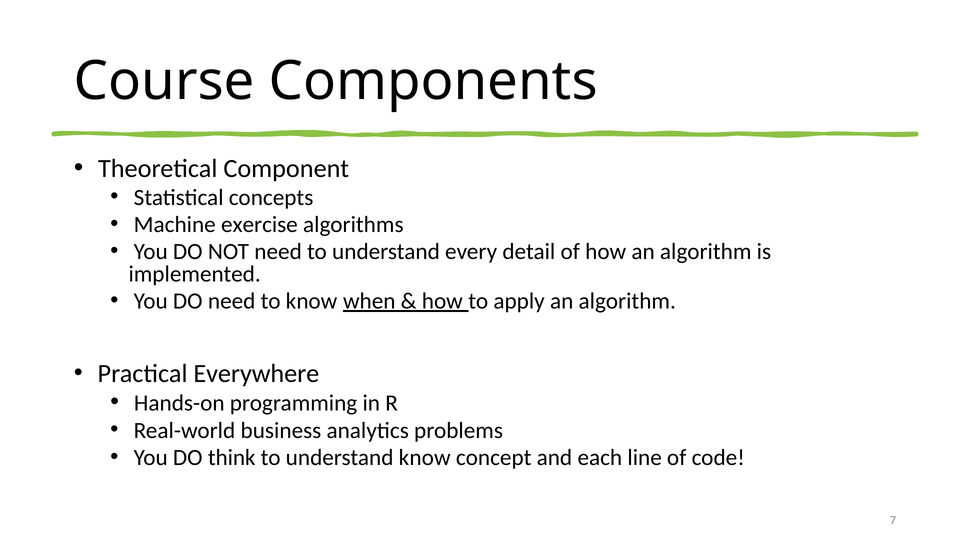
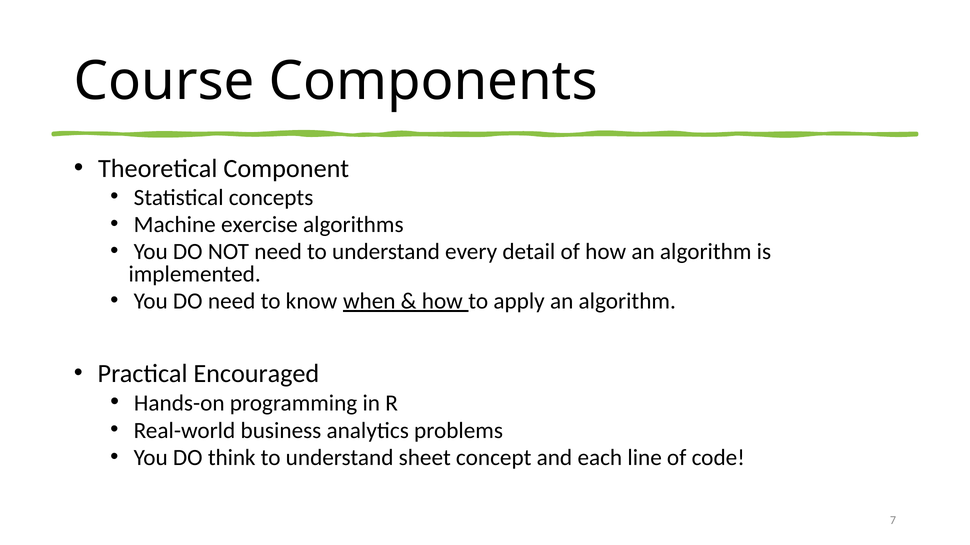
Everywhere: Everywhere -> Encouraged (256, 374)
understand know: know -> sheet (425, 458)
